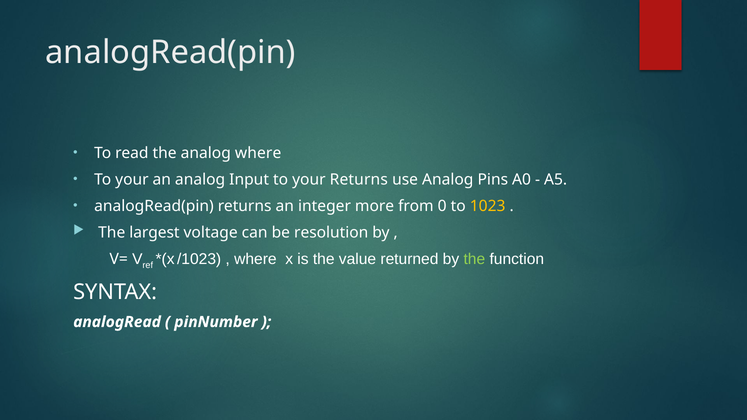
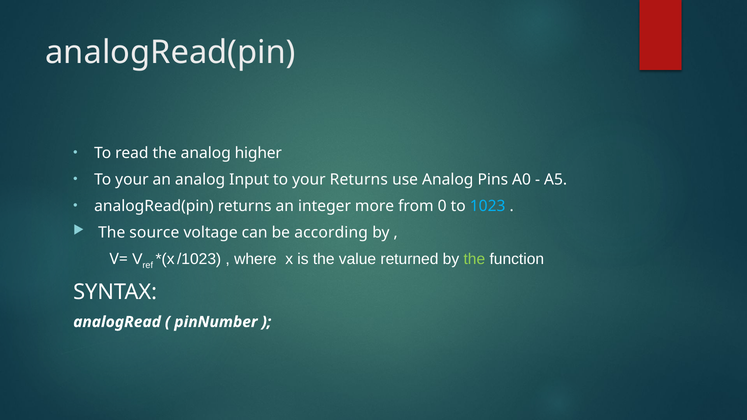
analog where: where -> higher (258, 153)
1023 colour: yellow -> light blue (488, 206)
largest: largest -> source (154, 233)
resolution: resolution -> according (331, 233)
